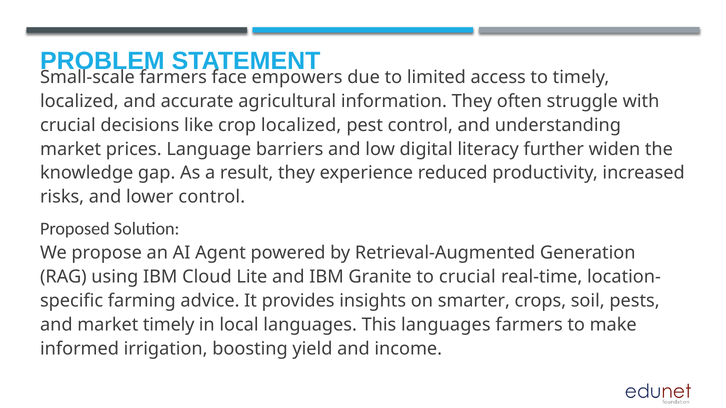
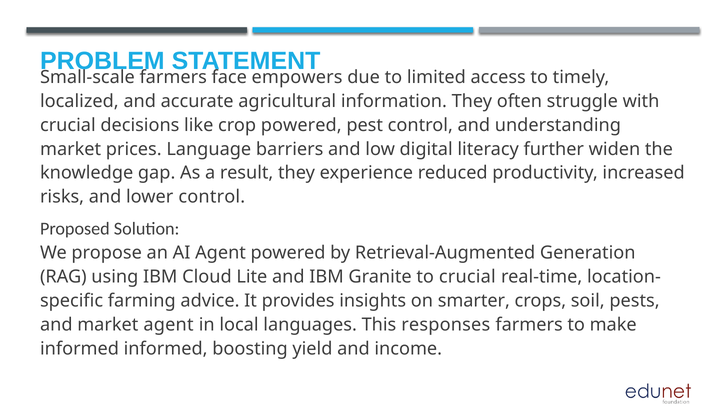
crop localized: localized -> powered (301, 125)
market timely: timely -> agent (169, 325)
This languages: languages -> responses (446, 325)
informed irrigation: irrigation -> informed (166, 349)
